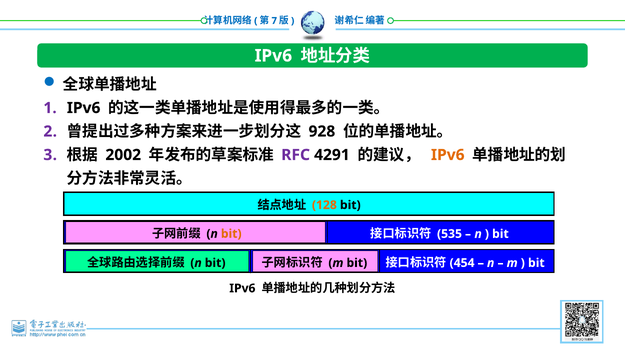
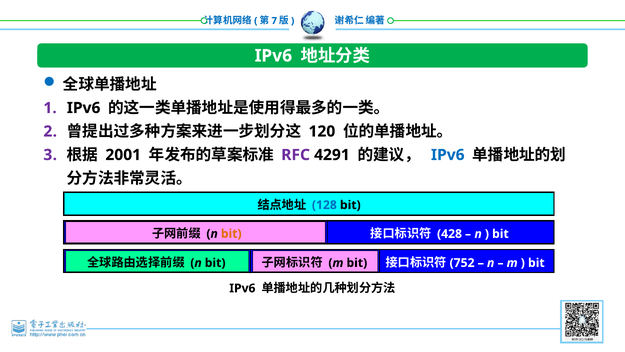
928: 928 -> 120 (322, 131)
2002: 2002 -> 2001 (123, 155)
IPv6 colour: orange -> blue (448, 155)
128 colour: orange -> blue (324, 205)
535: 535 -> 428 (450, 234)
454: 454 -> 752 (462, 263)
